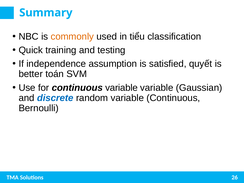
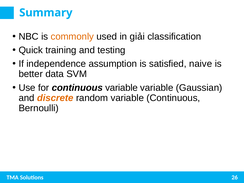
tiểu: tiểu -> giải (137, 37)
quyết: quyết -> naive (201, 64)
toán: toán -> data (55, 74)
discrete colour: blue -> orange (55, 98)
